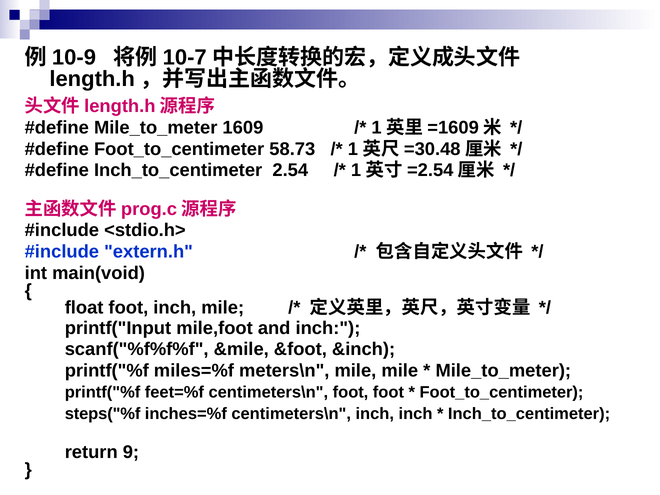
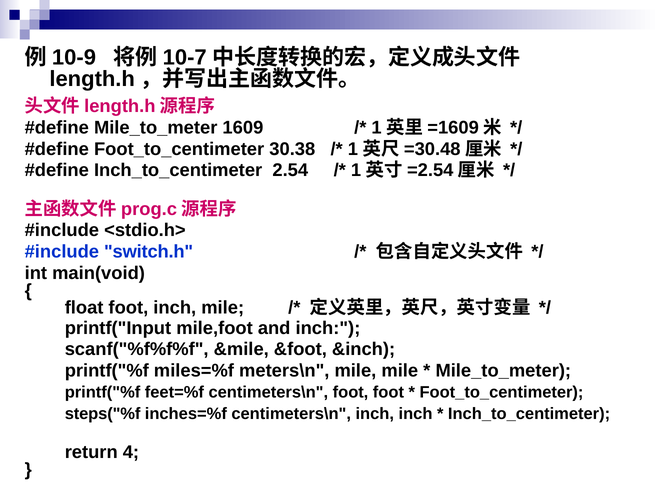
58.73: 58.73 -> 30.38 (292, 149)
extern.h: extern.h -> switch.h (149, 252)
9: 9 -> 4 (131, 452)
